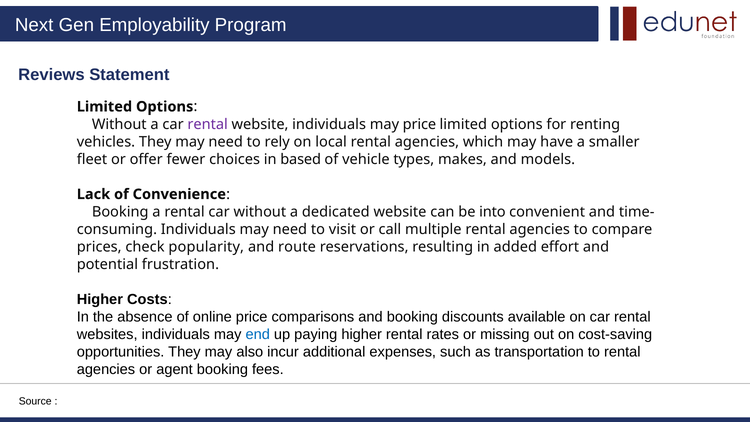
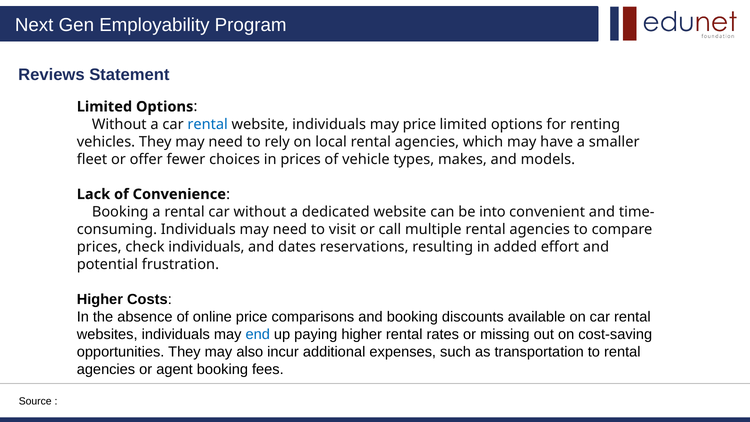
rental colour: purple -> blue (208, 124)
in based: based -> prices (301, 159)
check popularity: popularity -> individuals (206, 247)
route: route -> dates (297, 247)
